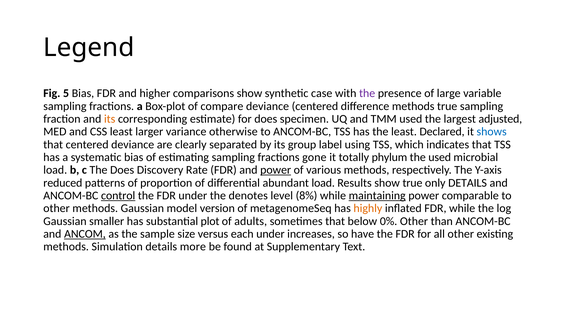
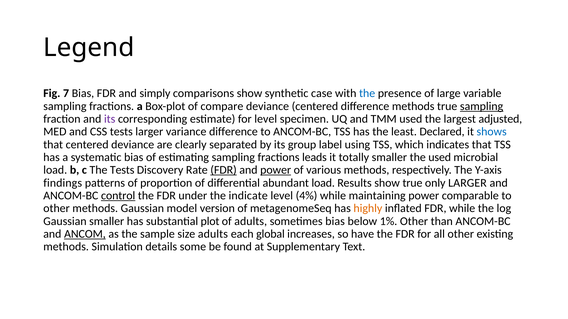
5: 5 -> 7 (66, 94)
higher: higher -> simply (155, 94)
the colour: purple -> blue (367, 94)
sampling underline: none -> present (482, 106)
its colour: orange -> purple (110, 119)
for does: does -> level (266, 119)
CSS least: least -> tests (121, 132)
variance otherwise: otherwise -> difference (233, 132)
gone: gone -> leads (314, 158)
totally phylum: phylum -> smaller (389, 158)
The Does: Does -> Tests (122, 170)
FDR underline: none -> present (224, 170)
reduced: reduced -> findings (63, 183)
only DETAILS: DETAILS -> LARGER (467, 183)
denotes: denotes -> indicate (248, 196)
8%: 8% -> 4% (306, 196)
maintaining underline: present -> none (377, 196)
sometimes that: that -> bias (335, 221)
0%: 0% -> 1% (389, 221)
size versus: versus -> adults (213, 234)
each under: under -> global (270, 234)
more: more -> some (193, 247)
